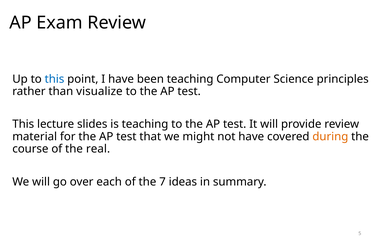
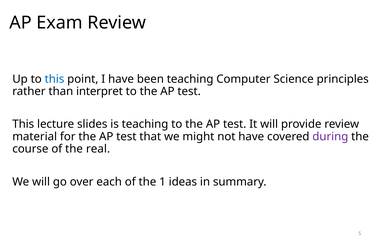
visualize: visualize -> interpret (100, 91)
during colour: orange -> purple (330, 137)
7: 7 -> 1 (162, 182)
